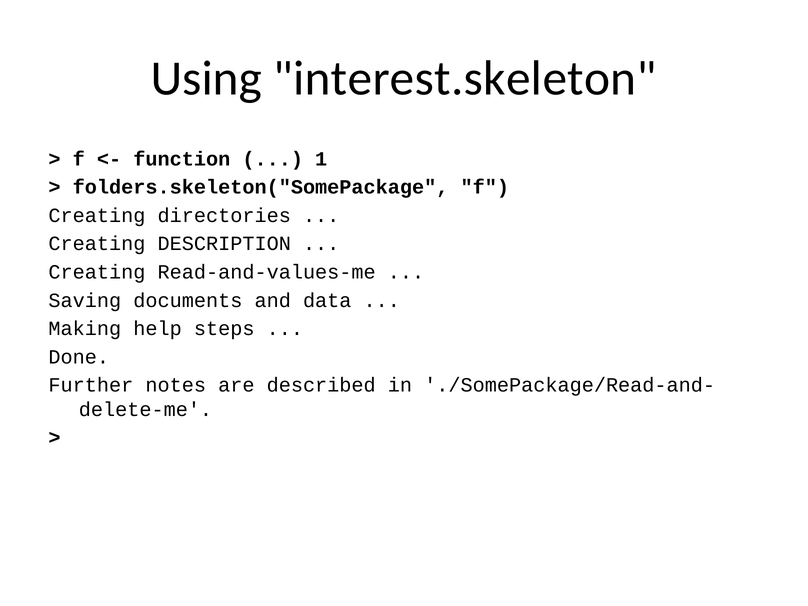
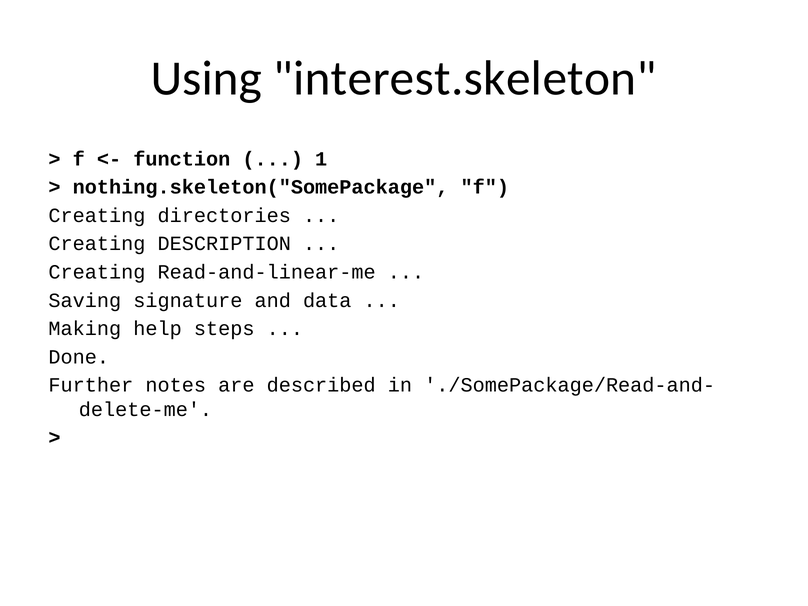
folders.skeleton("SomePackage: folders.skeleton("SomePackage -> nothing.skeleton("SomePackage (261, 187)
Read-and-values-me: Read-and-values-me -> Read-and-linear-me (267, 272)
documents: documents -> signature (188, 300)
